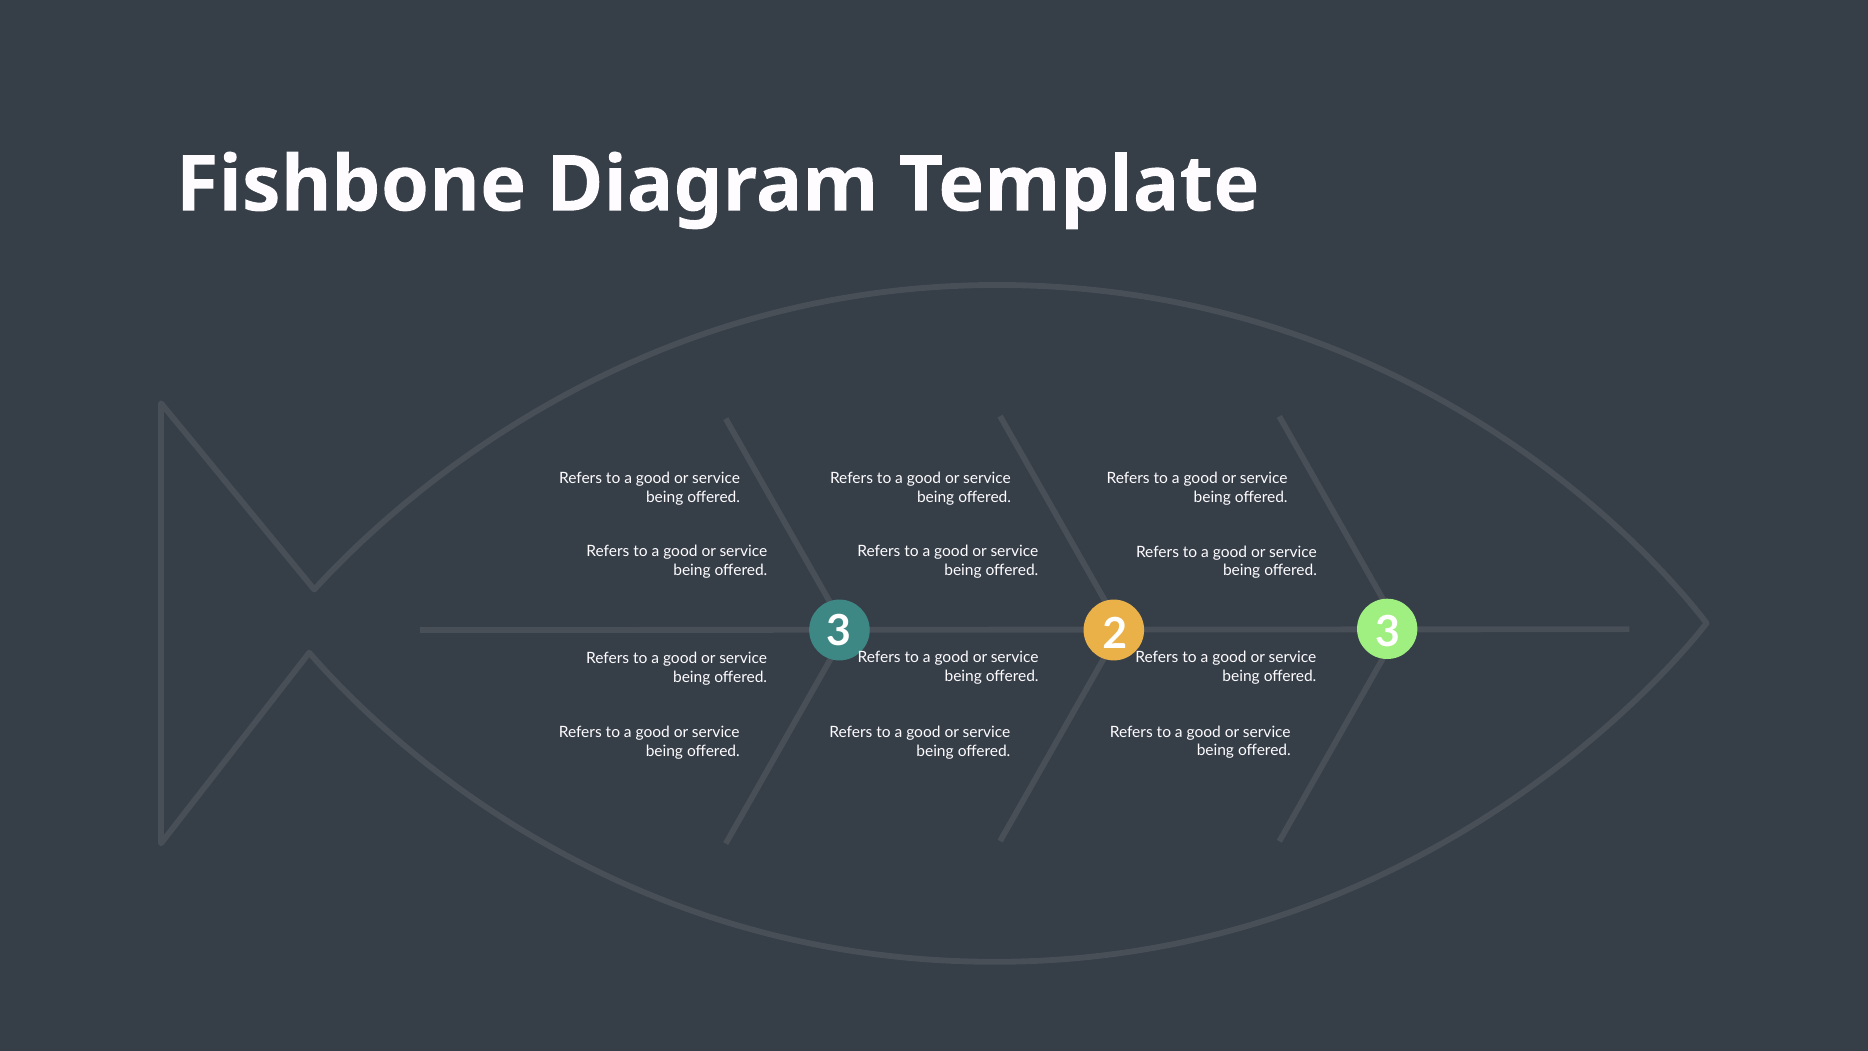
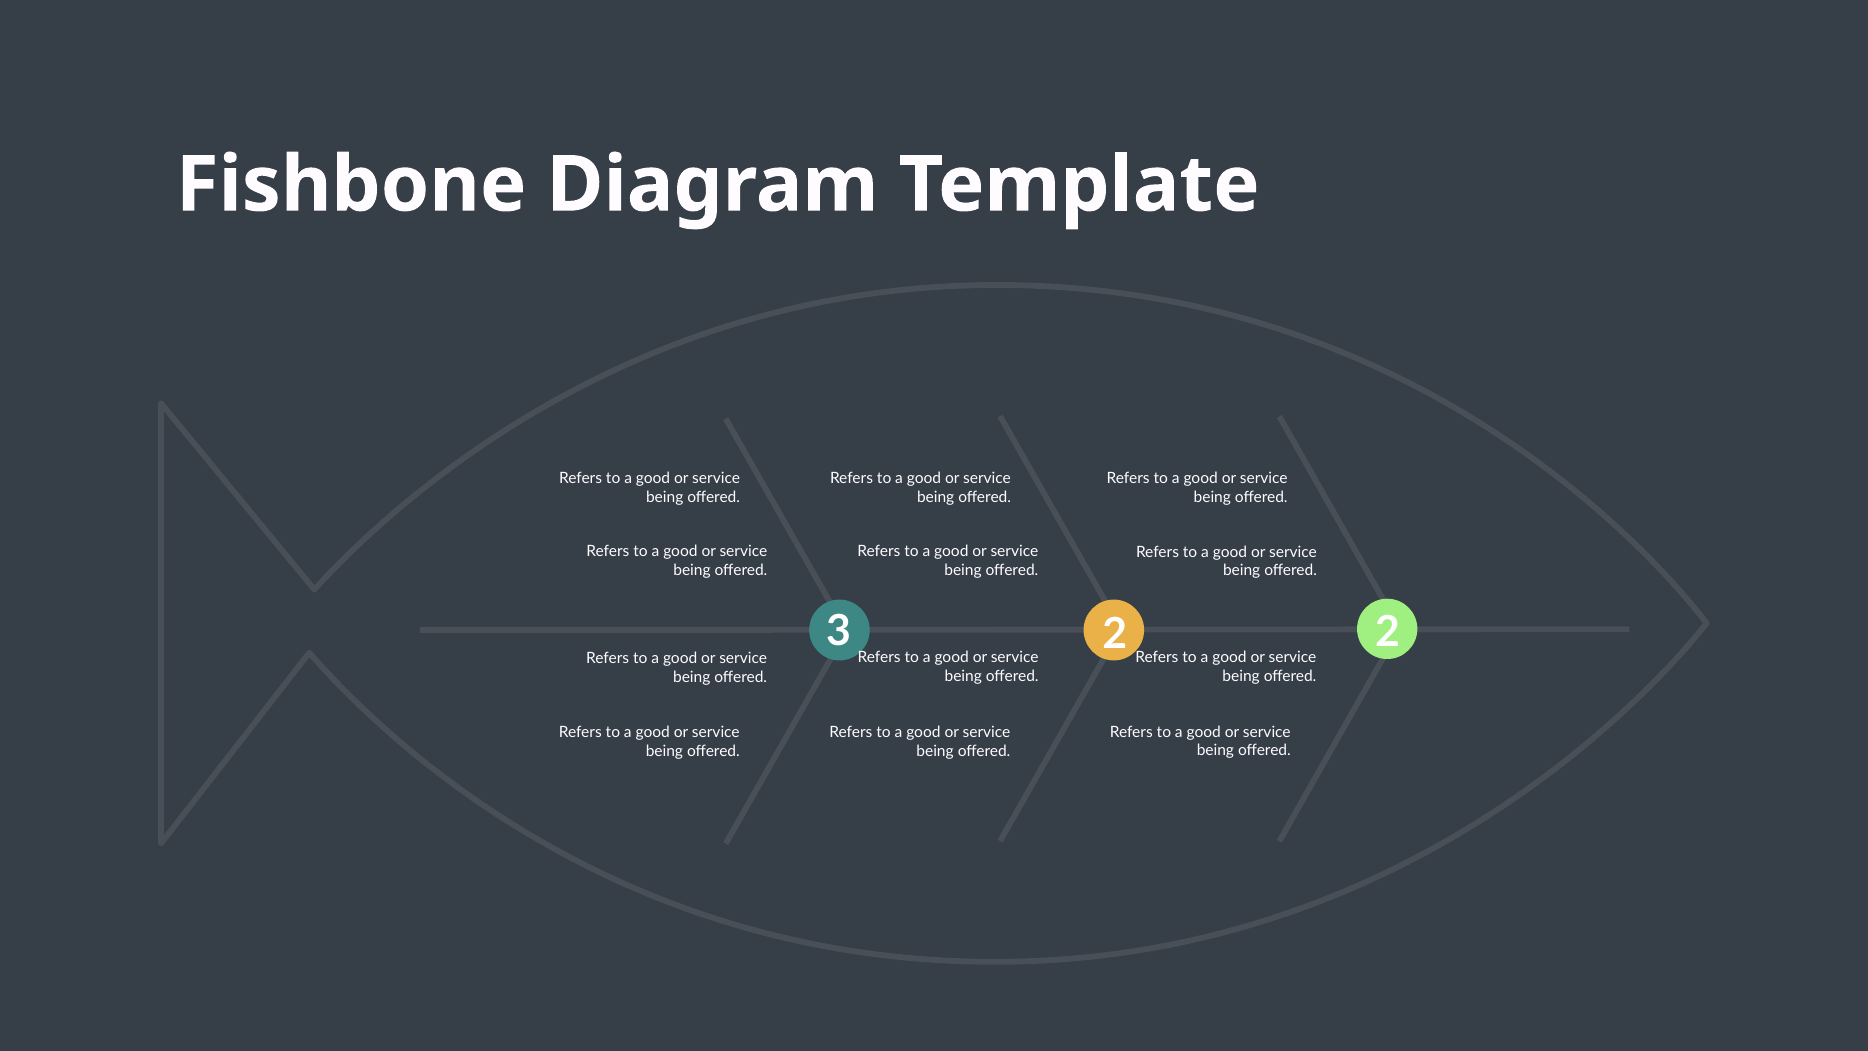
2 3: 3 -> 2 (1387, 633)
